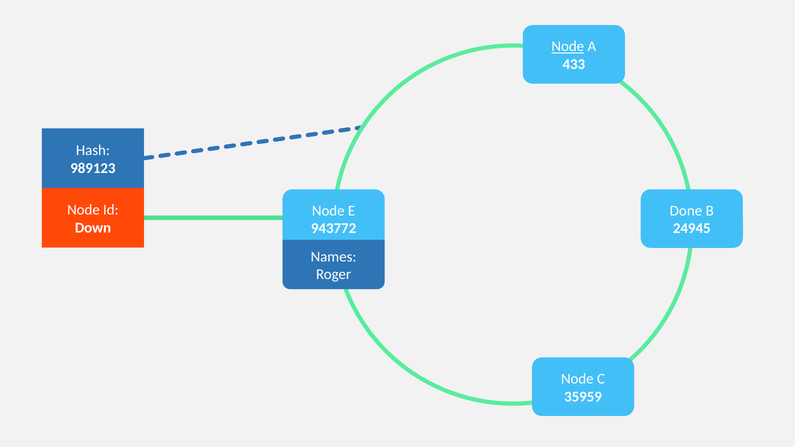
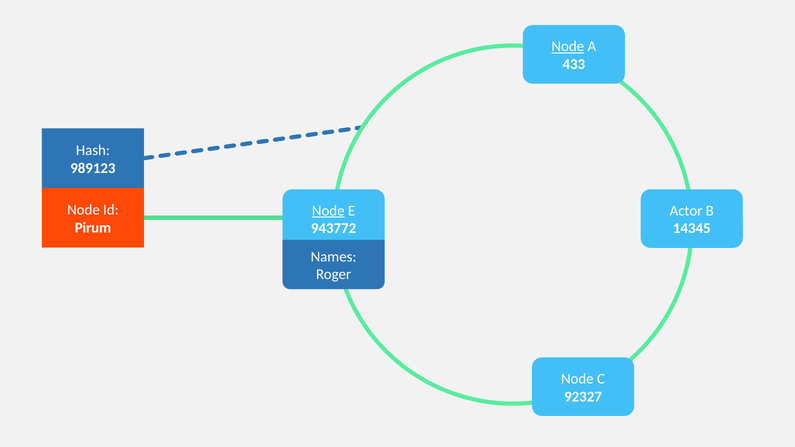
Node underline: none -> present (328, 211)
Done: Done -> Actor (686, 211)
Down: Down -> Pirum (93, 228)
24945: 24945 -> 14345 (692, 229)
35959: 35959 -> 92327 (583, 397)
